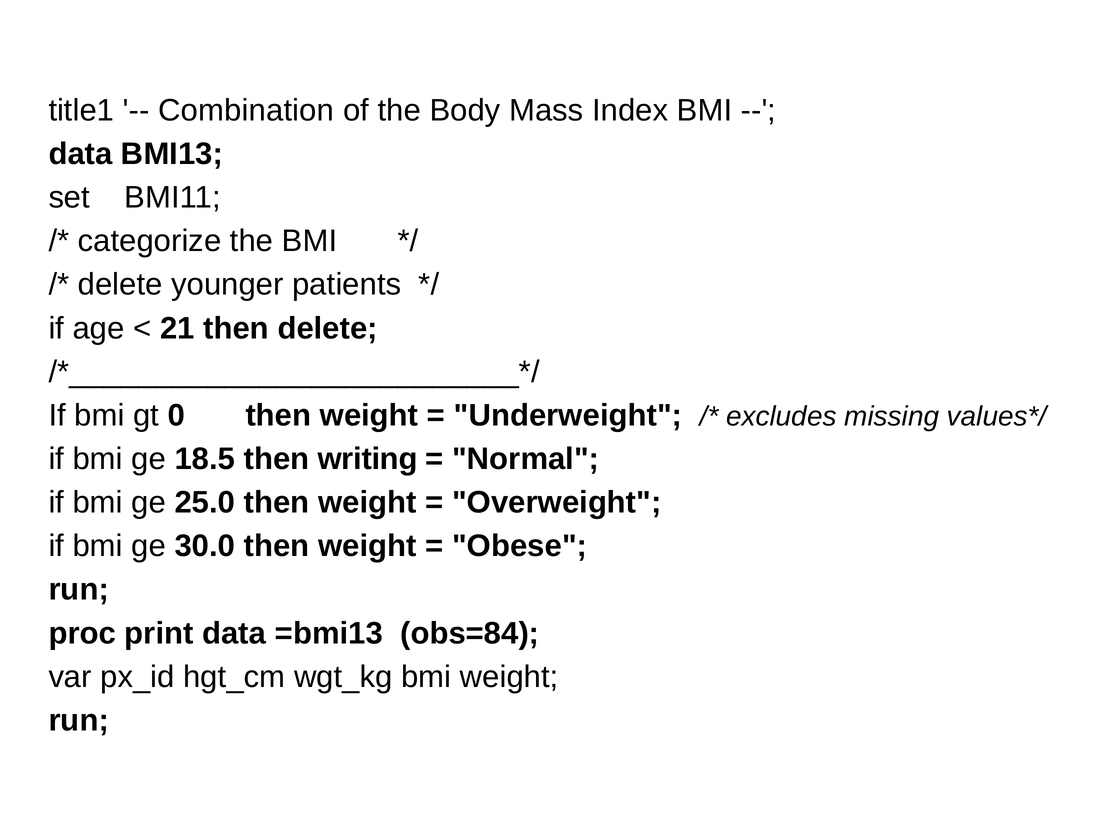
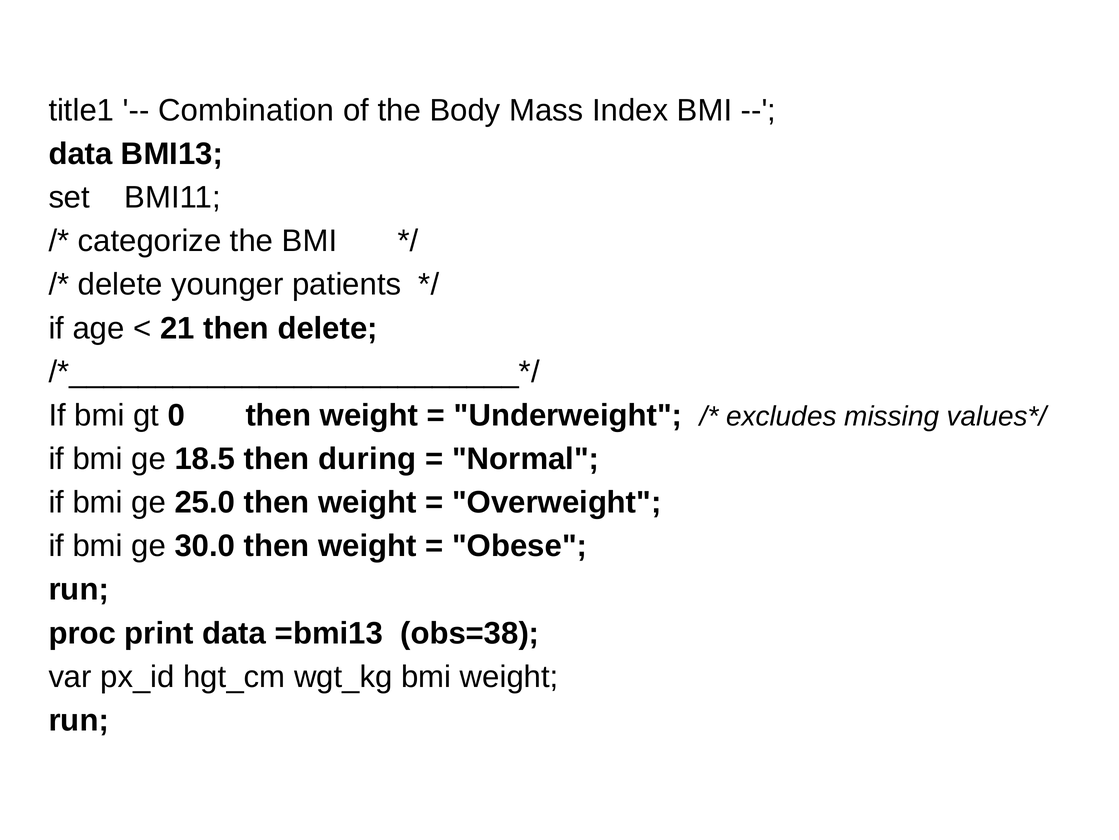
writing: writing -> during (367, 459)
obs=84: obs=84 -> obs=38 (470, 633)
